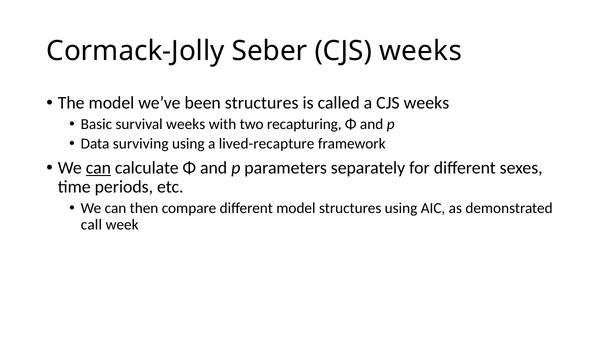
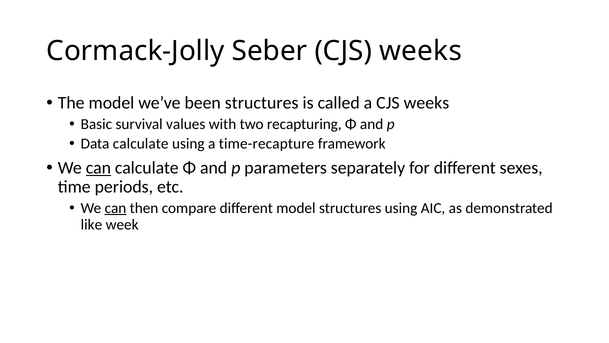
survival weeks: weeks -> values (186, 124)
Data surviving: surviving -> calculate (141, 144)
lived-recapture: lived-recapture -> time-recapture (267, 144)
can underline: none -> present (115, 208)
call: call -> like (91, 224)
